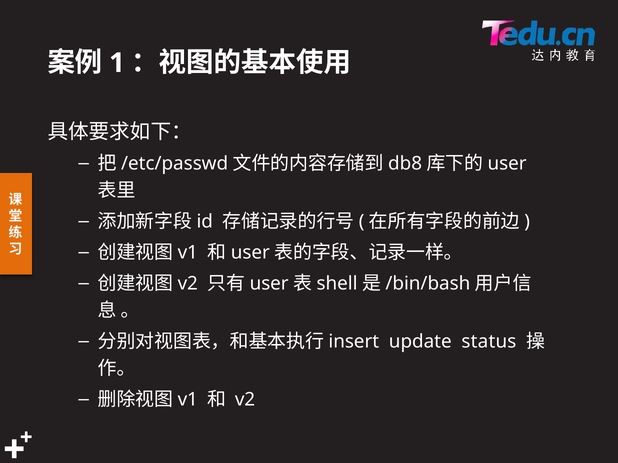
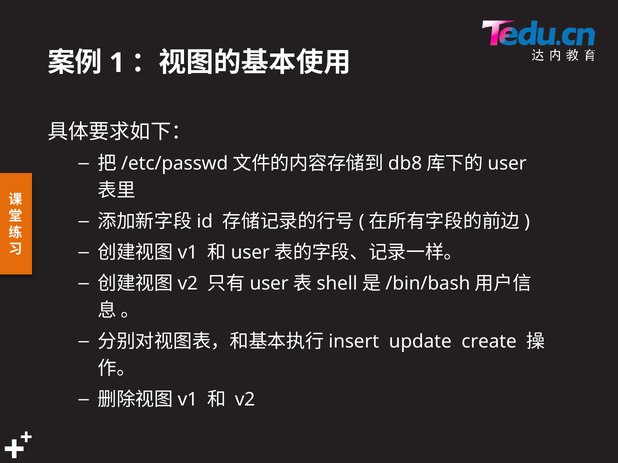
status: status -> create (489, 342)
